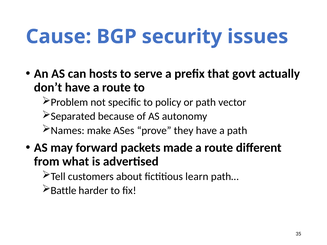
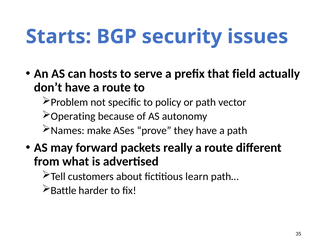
Cause: Cause -> Starts (58, 37)
govt: govt -> field (244, 74)
Separated: Separated -> Operating (73, 117)
made: made -> really (178, 148)
